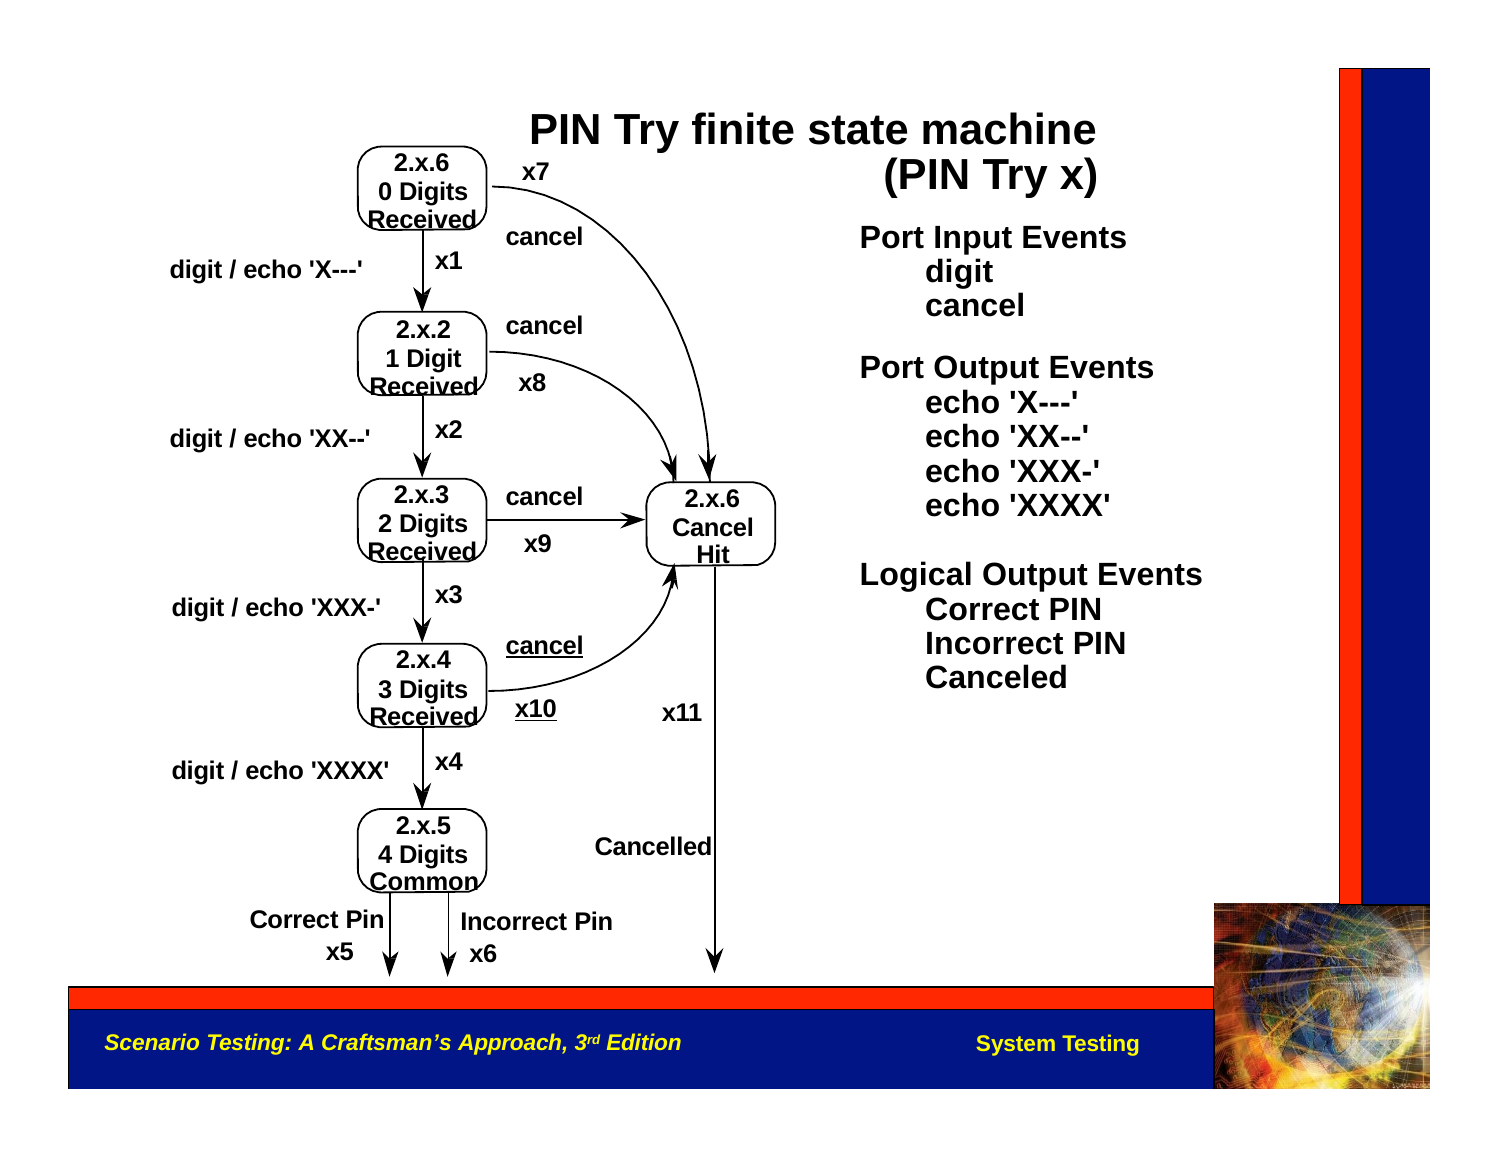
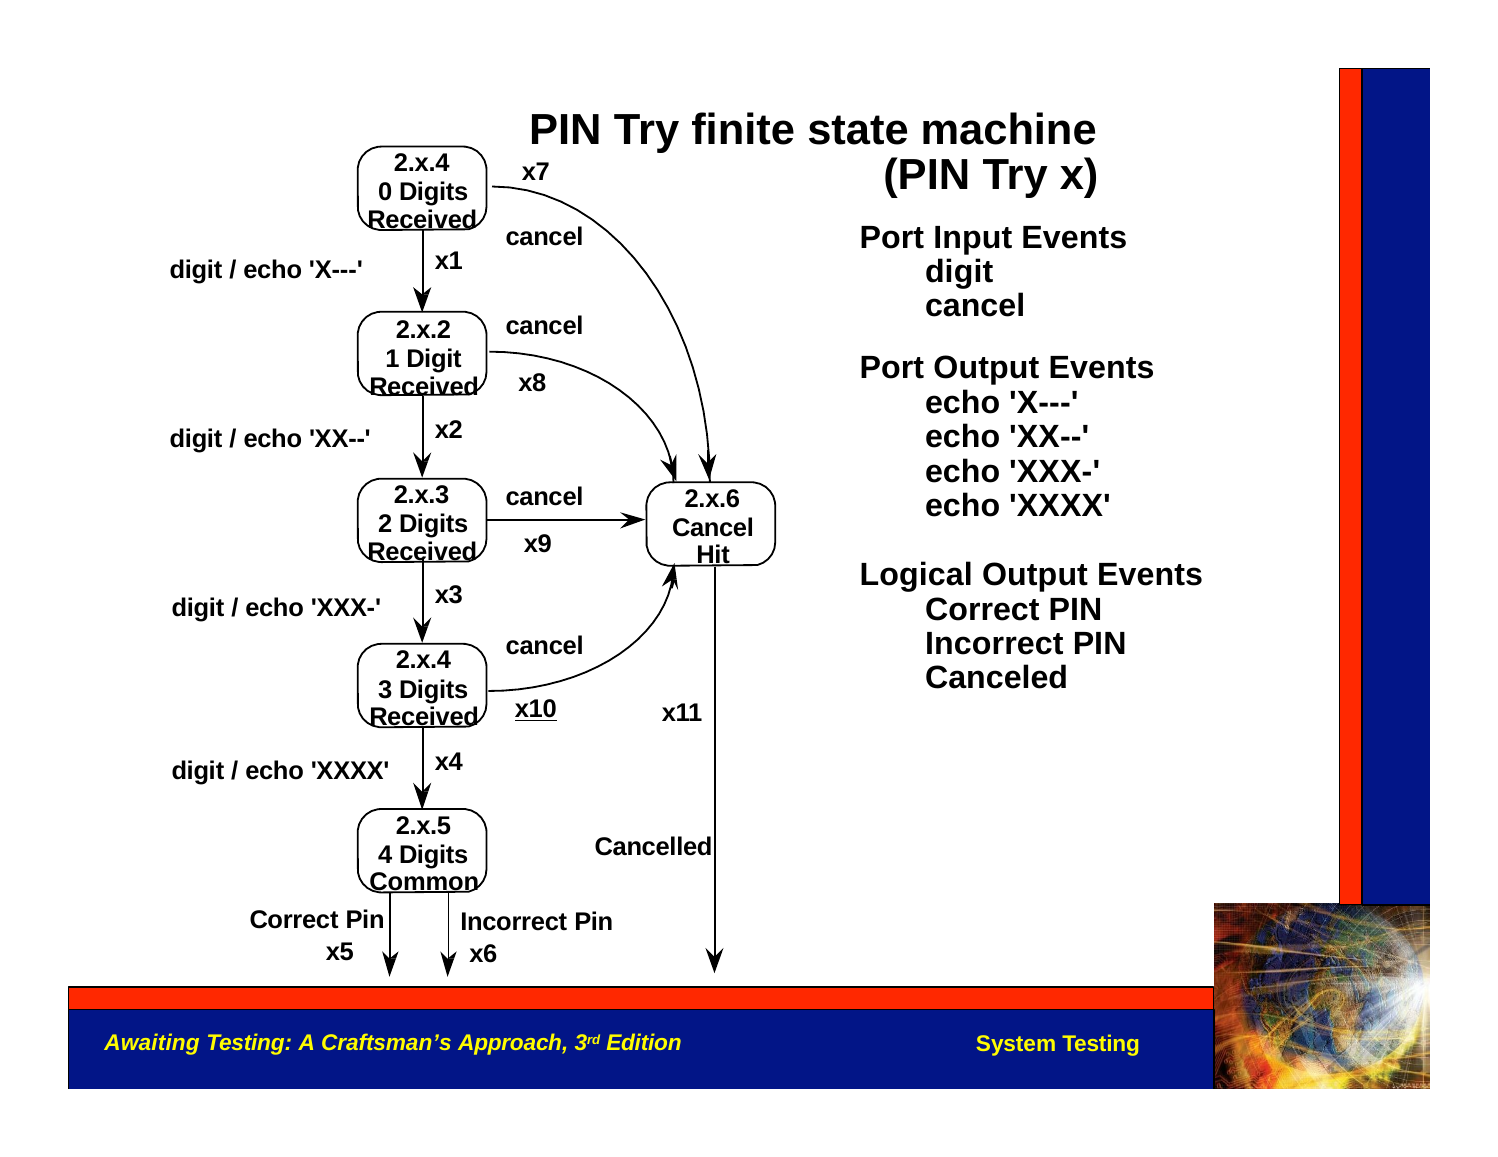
2.x.6: 2.x.6 -> 2.x.4 (422, 163)
cancel underline: present -> none (545, 646)
Scenario: Scenario -> Awaiting (152, 1043)
